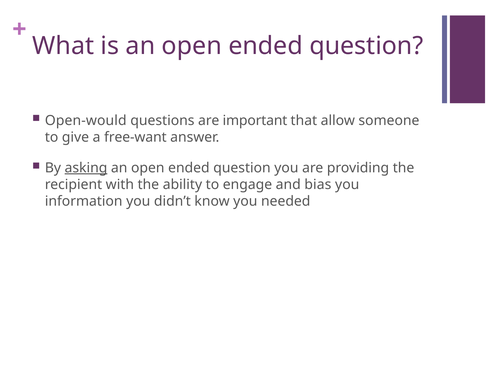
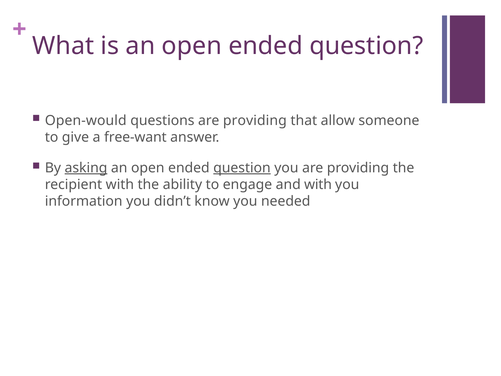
questions are important: important -> providing (255, 120)
question underline: none -> present (242, 168)
and bias: bias -> with (318, 184)
